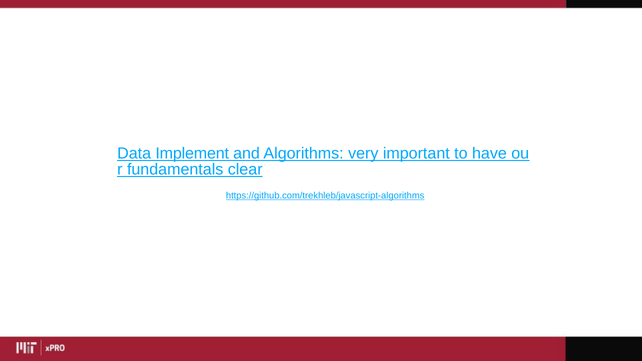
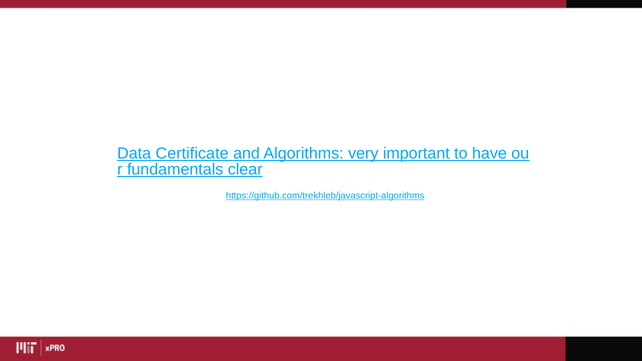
Implement: Implement -> Certificate (192, 153)
